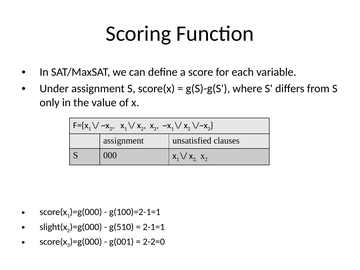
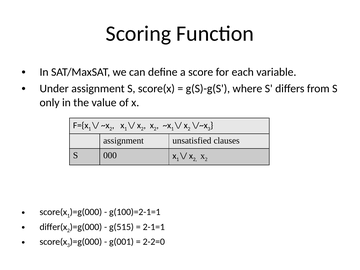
slight(x: slight(x -> differ(x (53, 227)
g(510: g(510 -> g(515 (121, 227)
